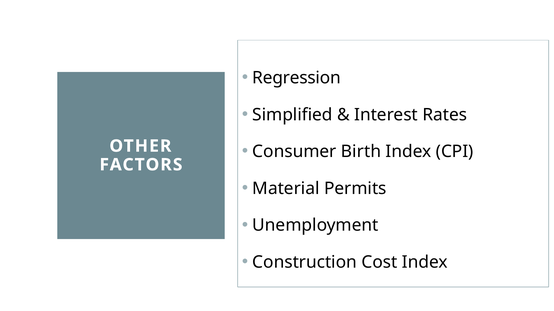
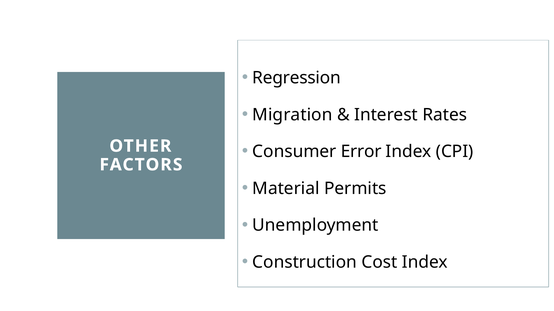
Simplified: Simplified -> Migration (292, 115)
Birth: Birth -> Error (361, 152)
